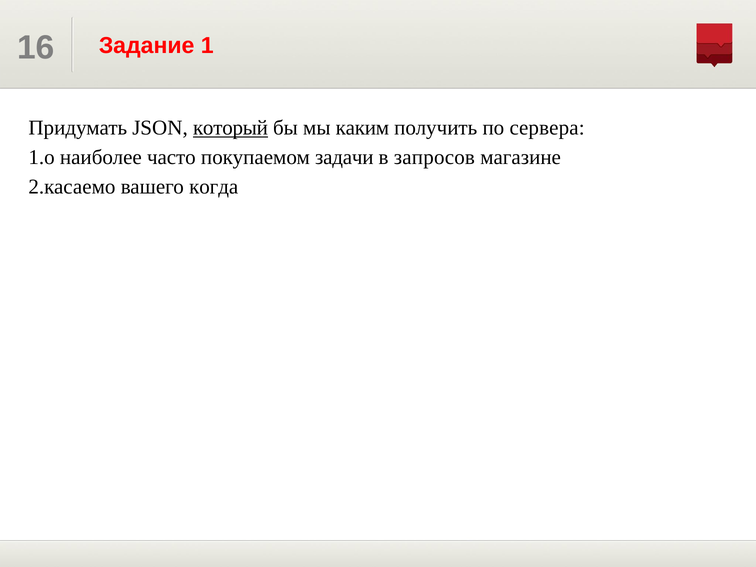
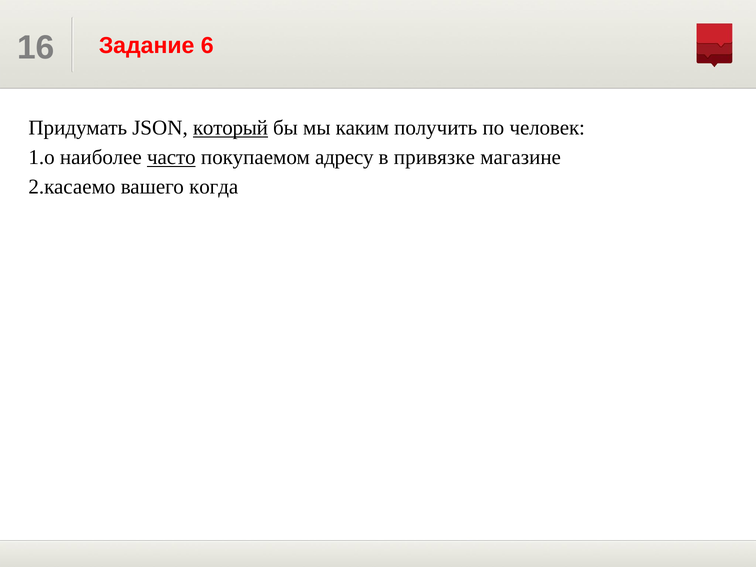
1: 1 -> 6 (207, 46)
сервера: сервера -> человек (547, 128)
часто underline: none -> present (171, 157)
задачи: задачи -> адресу (344, 157)
запросов: запросов -> привязке (434, 157)
